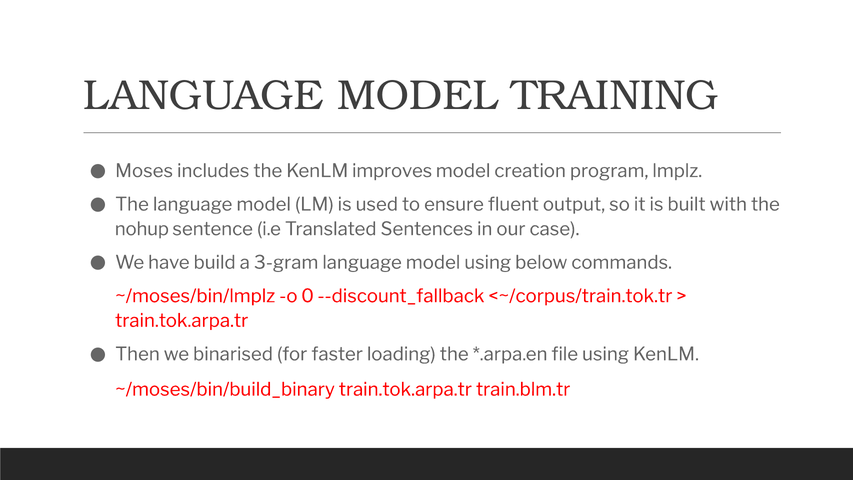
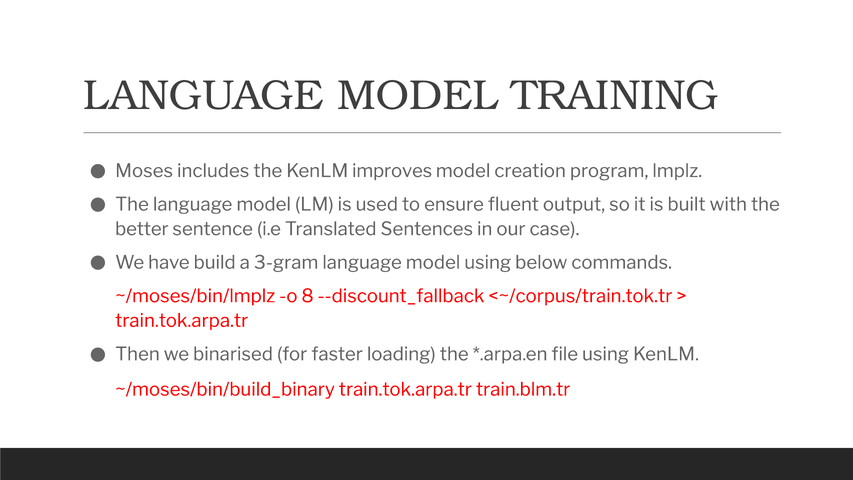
nohup: nohup -> better (142, 229)
0: 0 -> 8 (308, 296)
